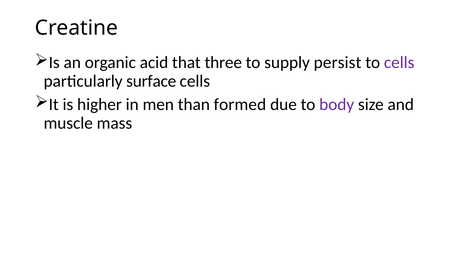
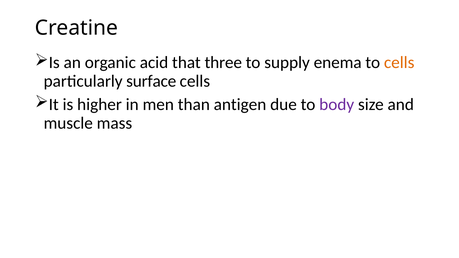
persist: persist -> enema (338, 63)
cells colour: purple -> orange (399, 63)
formed: formed -> antigen (240, 105)
